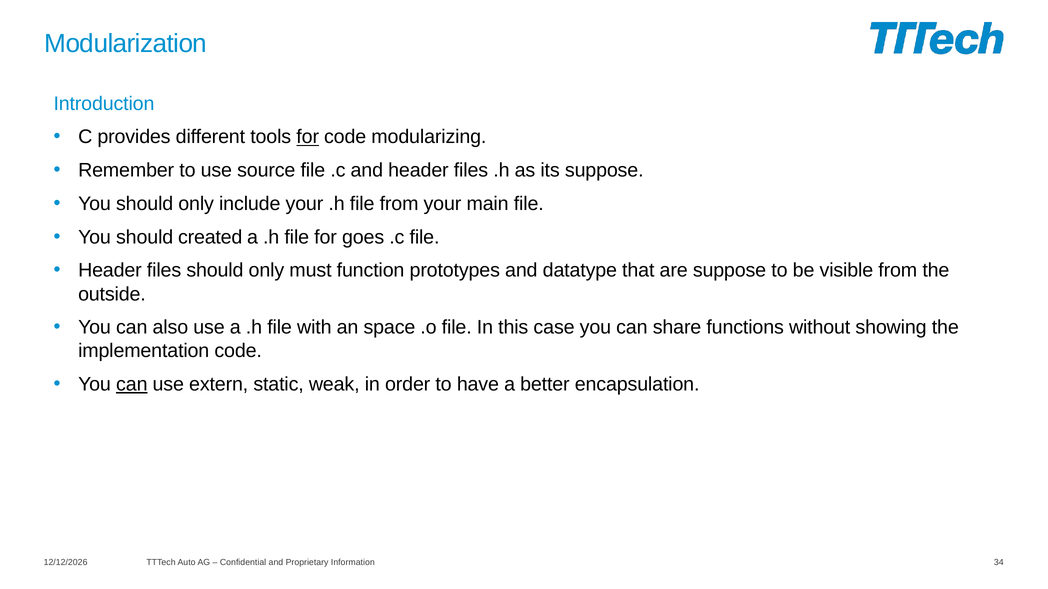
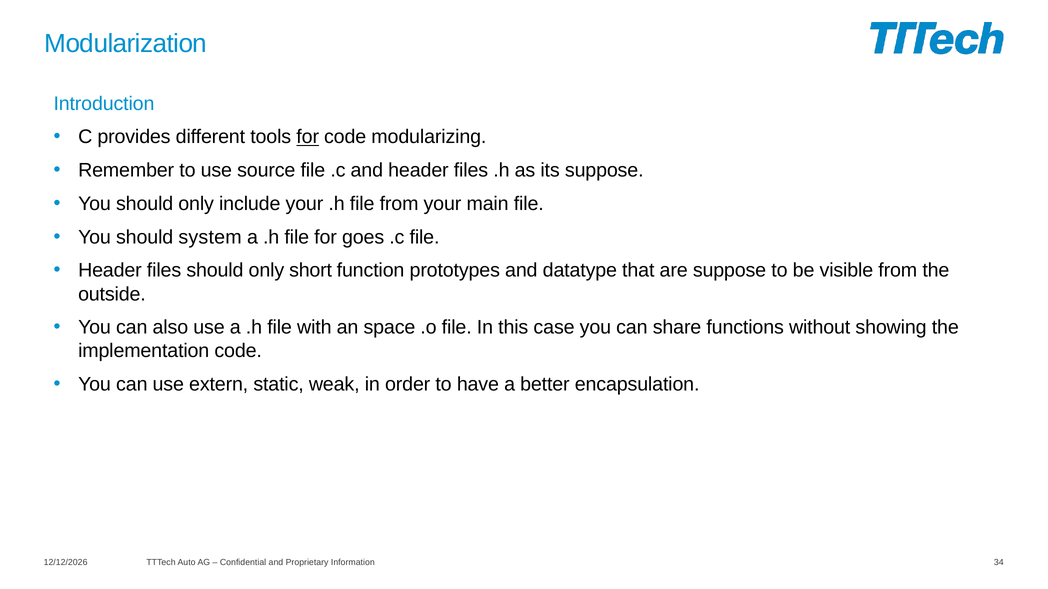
created: created -> system (210, 237)
must: must -> short (311, 271)
can underline: present -> none (132, 385)
